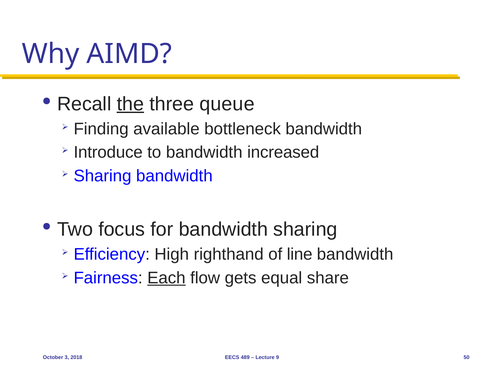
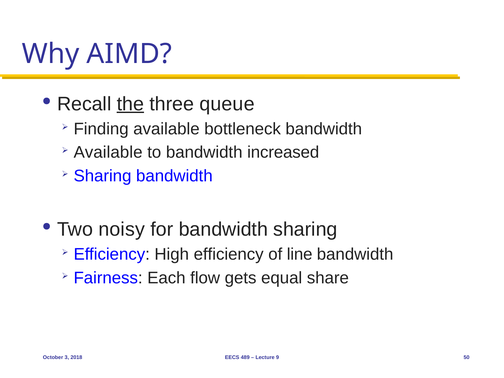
Introduce: Introduce -> Available (108, 152)
focus: focus -> noisy (122, 229)
High righthand: righthand -> efficiency (229, 254)
Each underline: present -> none (166, 278)
